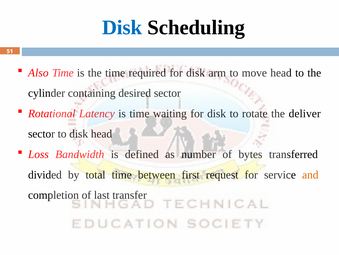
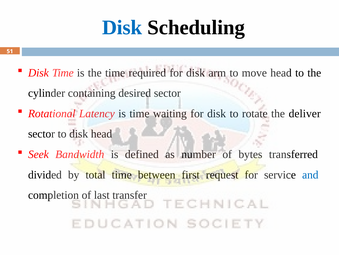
Also: Also -> Disk (38, 73)
Loss: Loss -> Seek (38, 154)
and colour: orange -> blue (310, 174)
